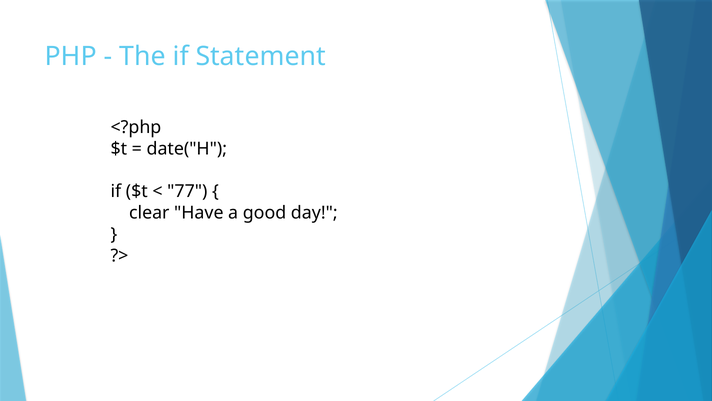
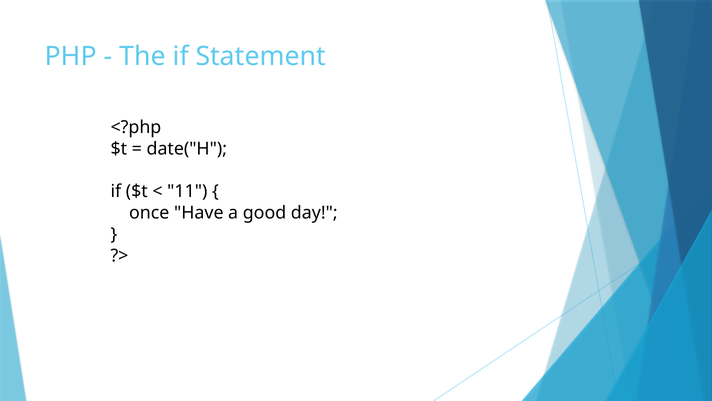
77: 77 -> 11 (187, 191)
clear: clear -> once (149, 213)
